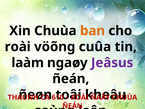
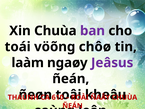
ban colour: orange -> purple (92, 31)
roài: roài -> toái (18, 47)
cuûa: cuûa -> chôø (95, 47)
